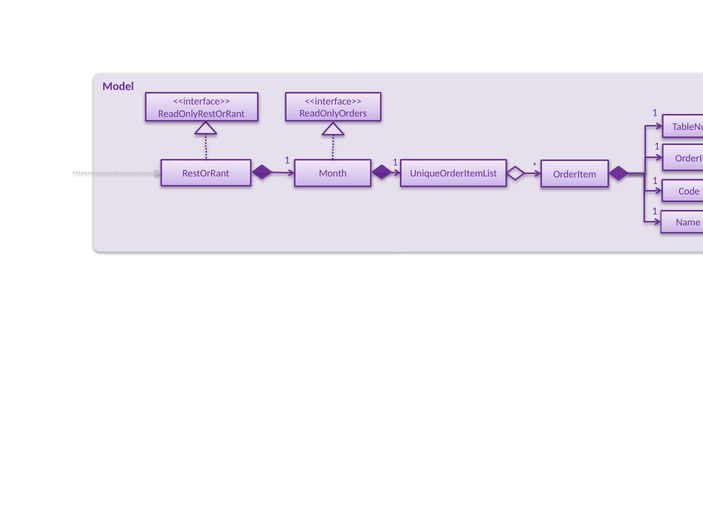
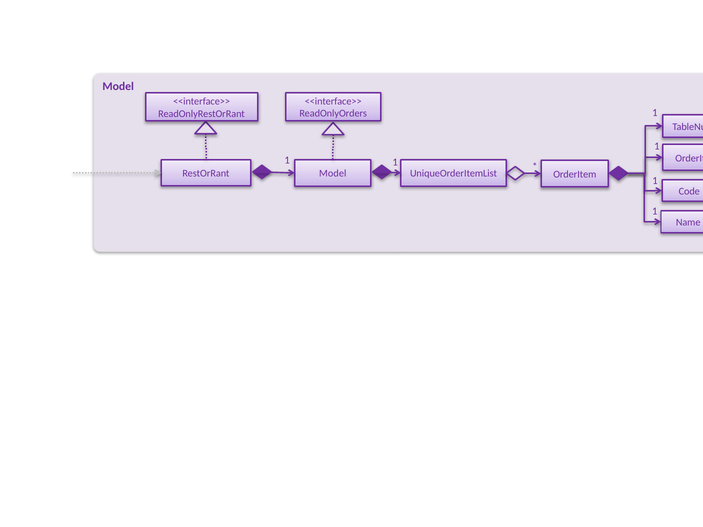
Month: Month -> Model (333, 174)
